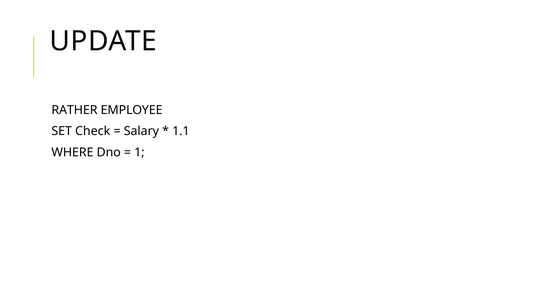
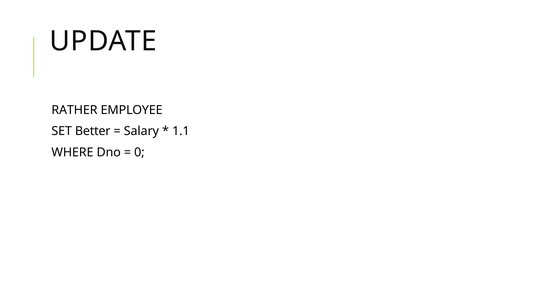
Check: Check -> Better (93, 131)
1: 1 -> 0 (139, 152)
